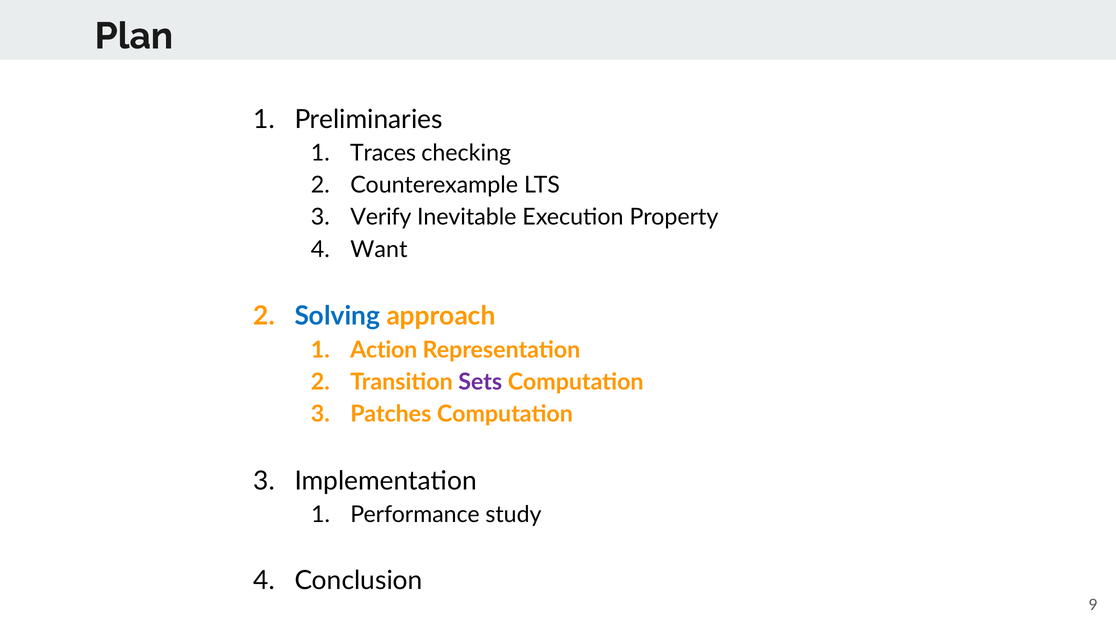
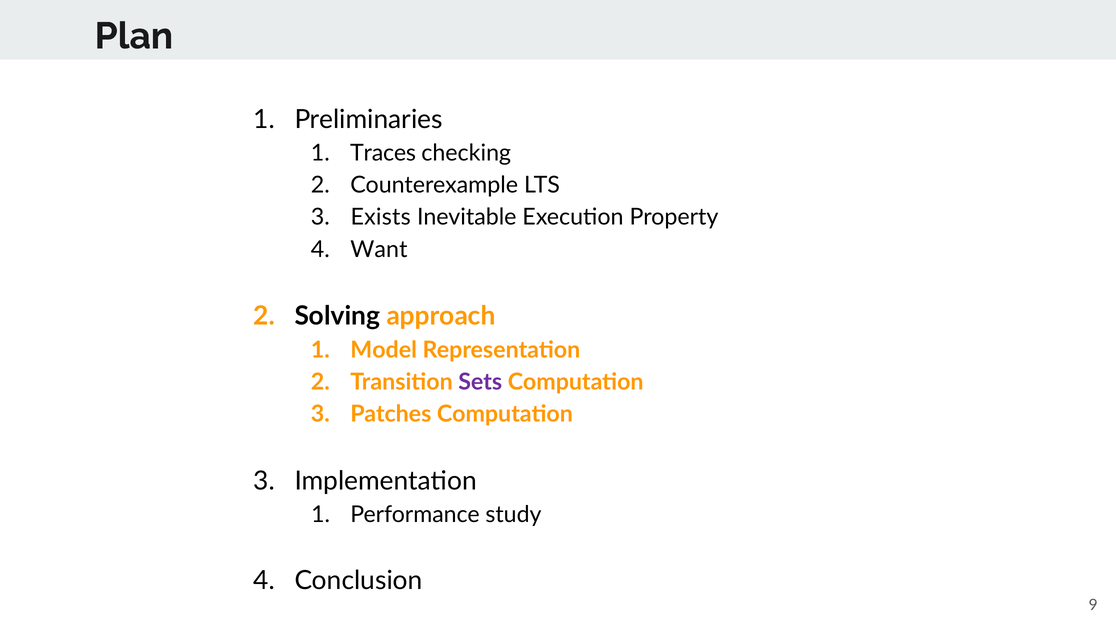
Verify: Verify -> Exists (381, 217)
Solving colour: blue -> black (337, 316)
Action: Action -> Model (384, 350)
